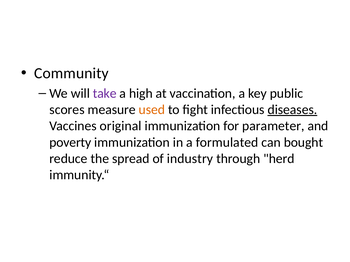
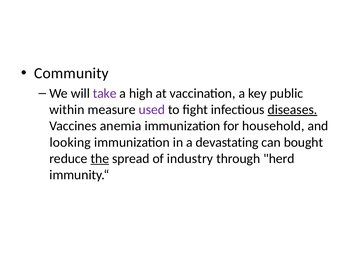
scores: scores -> within (67, 110)
used colour: orange -> purple (152, 110)
original: original -> anemia (121, 126)
parameter: parameter -> household (273, 126)
poverty: poverty -> looking (70, 143)
formulated: formulated -> devastating (227, 143)
the underline: none -> present (100, 159)
